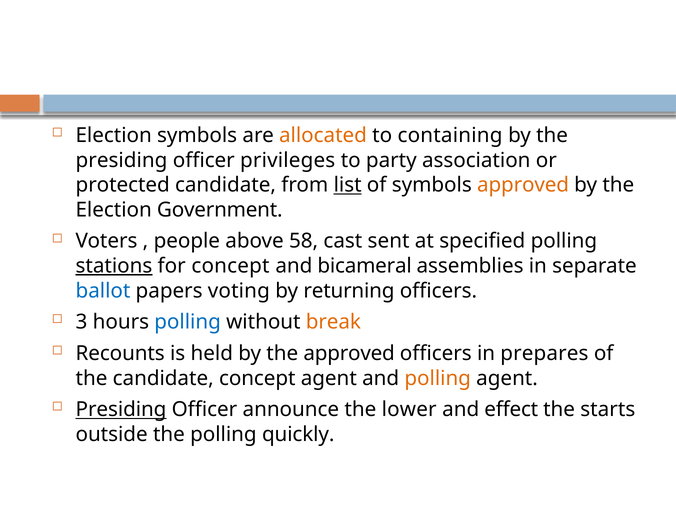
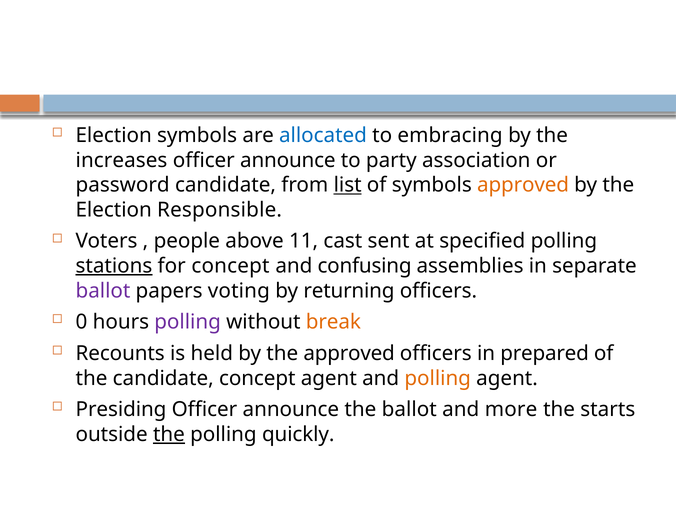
allocated colour: orange -> blue (323, 135)
containing: containing -> embracing (450, 135)
presiding: presiding -> increases (121, 160)
privileges: privileges -> announce (288, 160)
protected: protected -> password (123, 185)
Government: Government -> Responsible (220, 210)
58: 58 -> 11 (304, 241)
bicameral: bicameral -> confusing (365, 266)
ballot colour: blue -> purple (103, 291)
3: 3 -> 0 (82, 322)
polling colour: blue -> purple (188, 322)
prepares: prepares -> prepared (545, 353)
Presiding underline: present -> none (121, 410)
the lower: lower -> ballot (409, 410)
effect: effect -> more (511, 410)
the underline: none -> present (169, 434)
